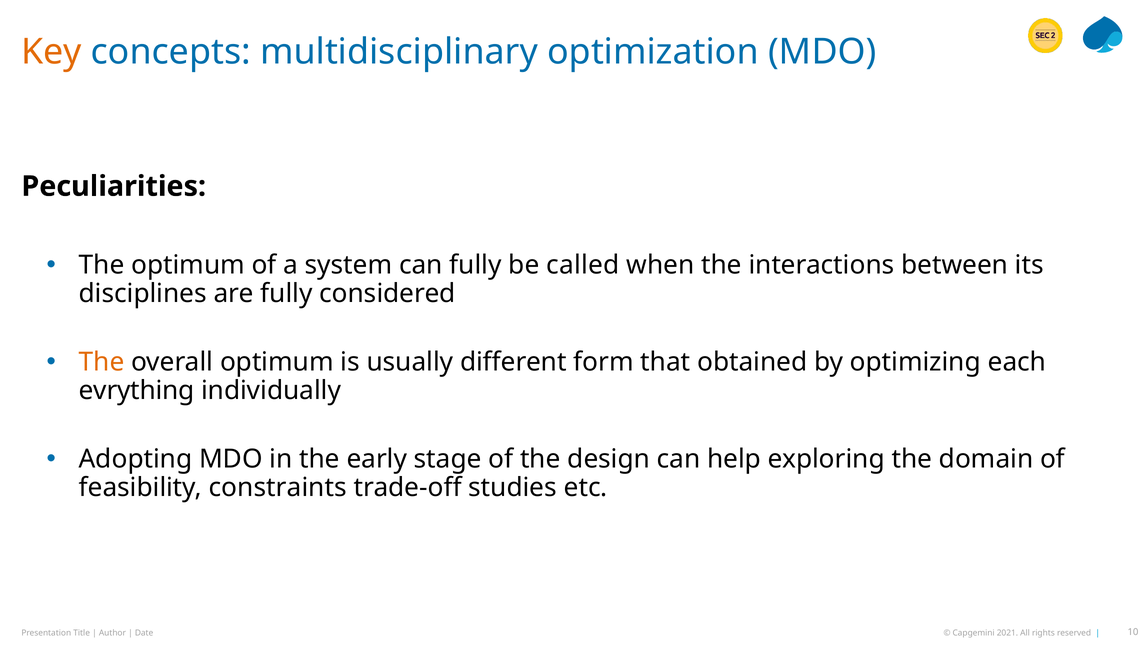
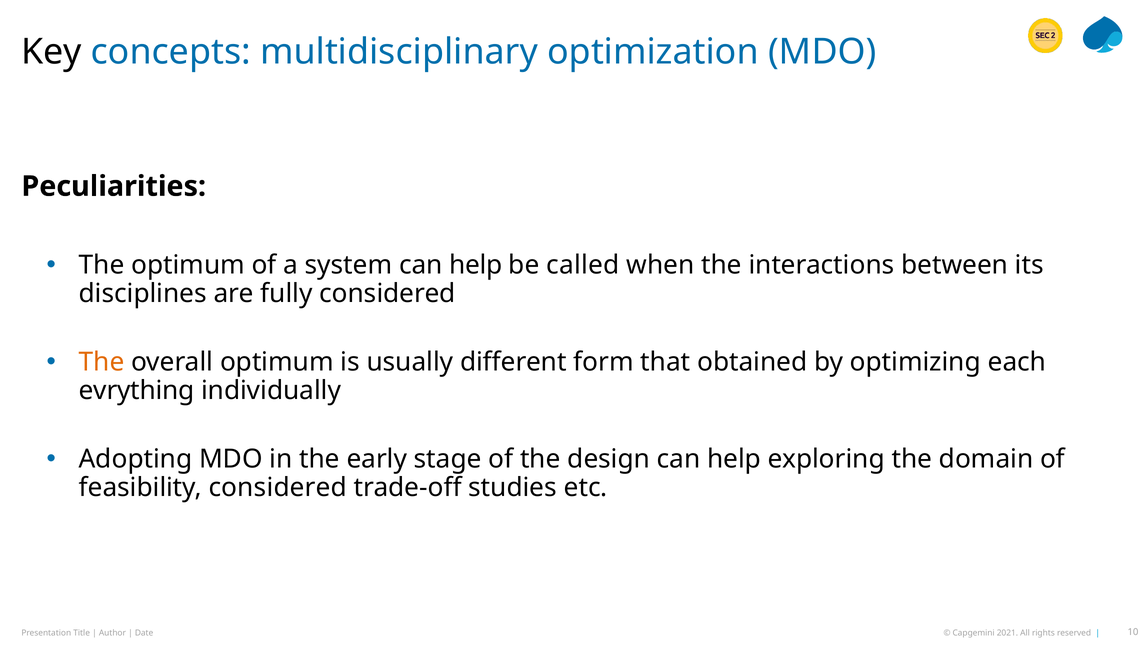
Key colour: orange -> black (52, 52)
system can fully: fully -> help (476, 265)
feasibility constraints: constraints -> considered (278, 487)
